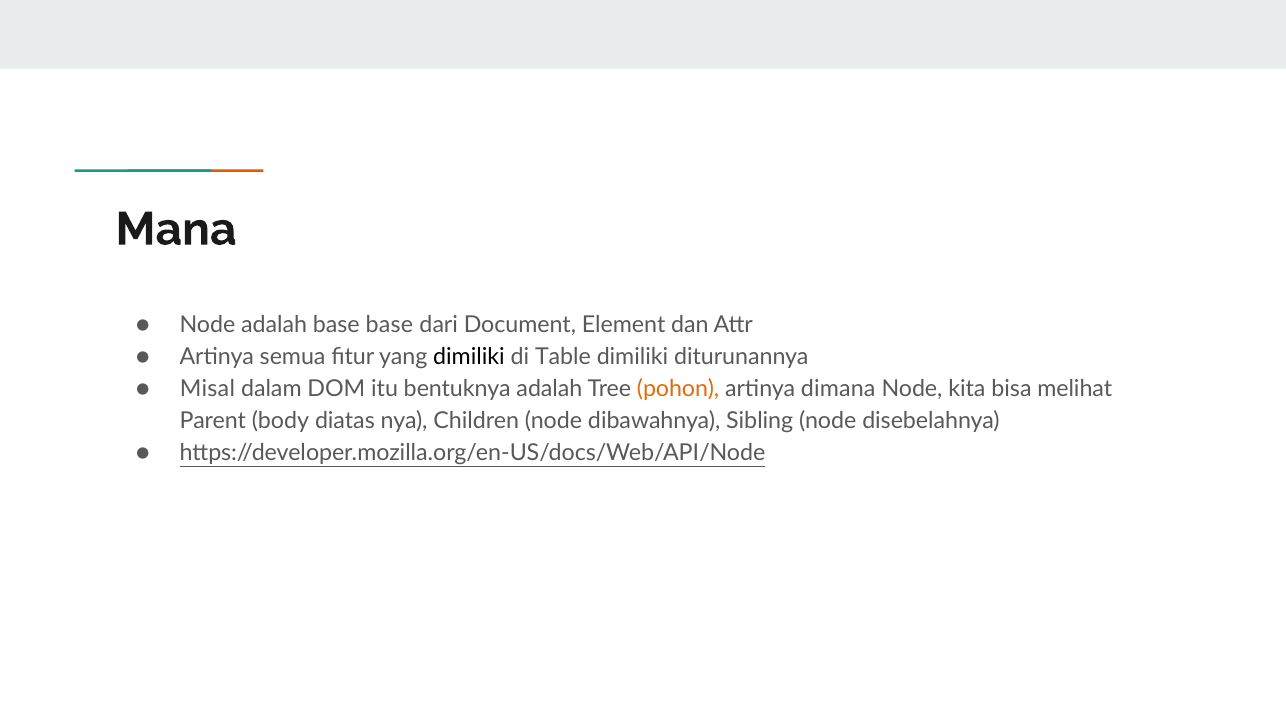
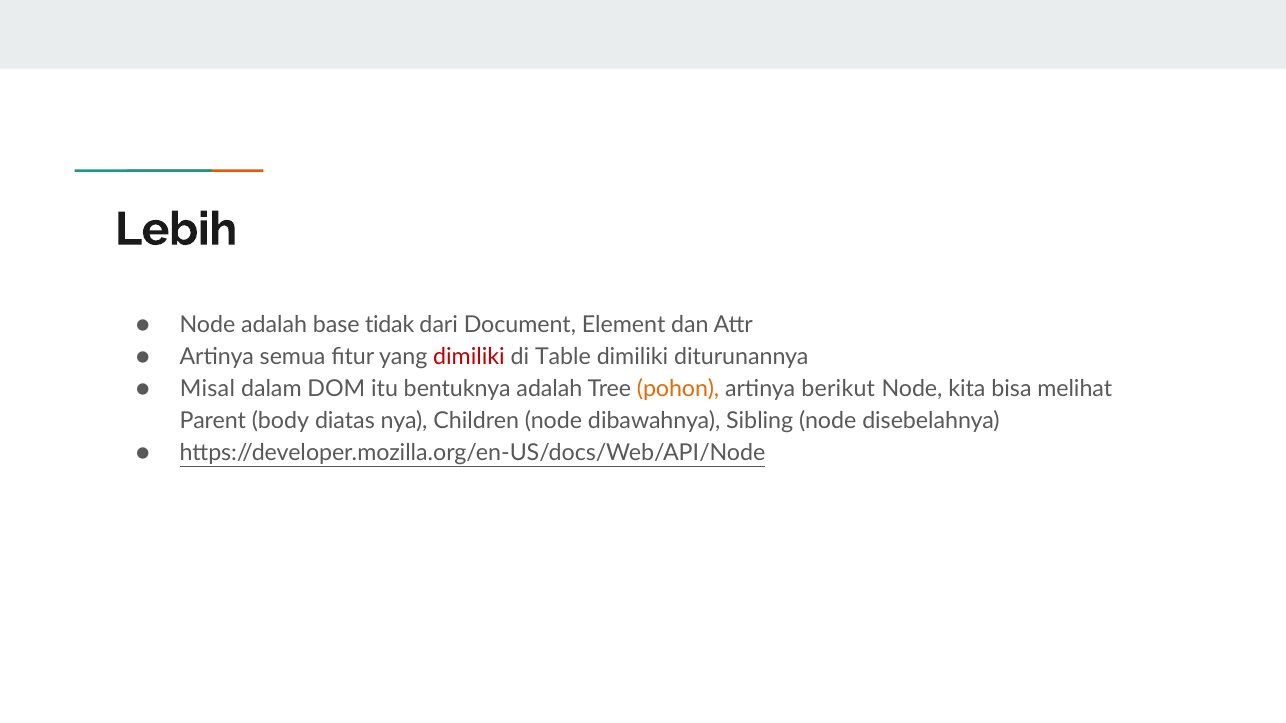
Mana: Mana -> Lebih (176, 229)
base base: base -> tidak (390, 325)
dimiliki colour: black -> red (469, 357)
dimana: dimana -> berikut (838, 389)
